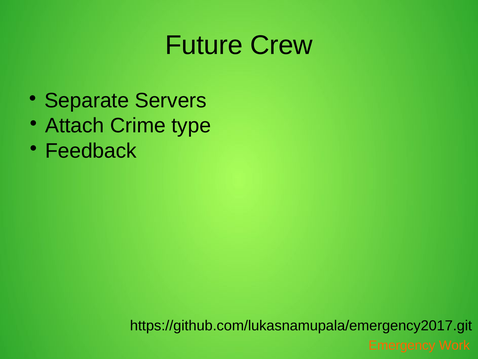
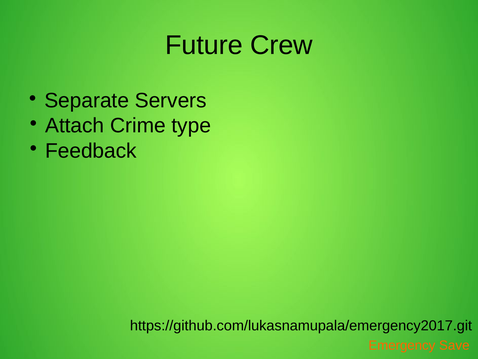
Work: Work -> Save (454, 345)
